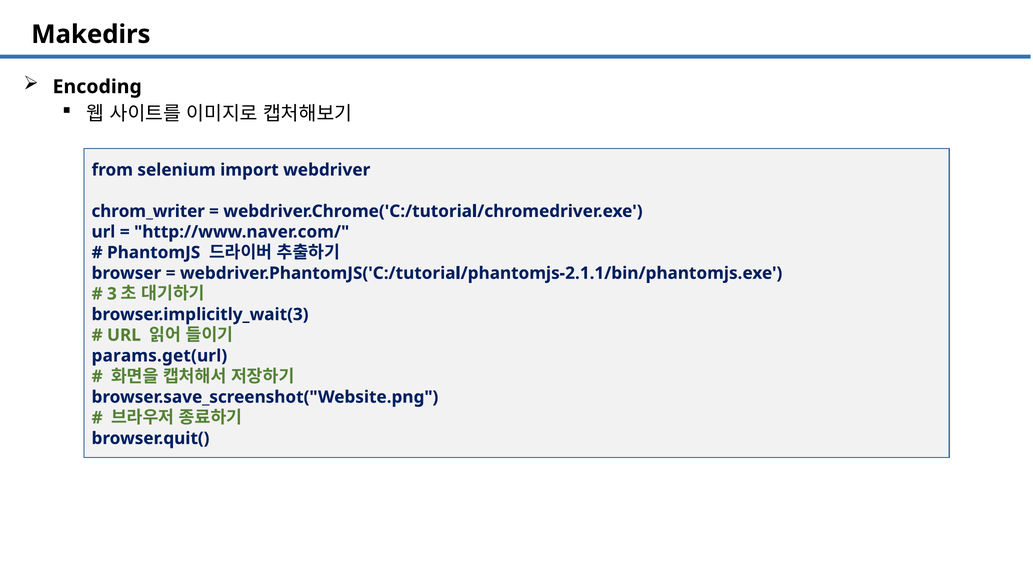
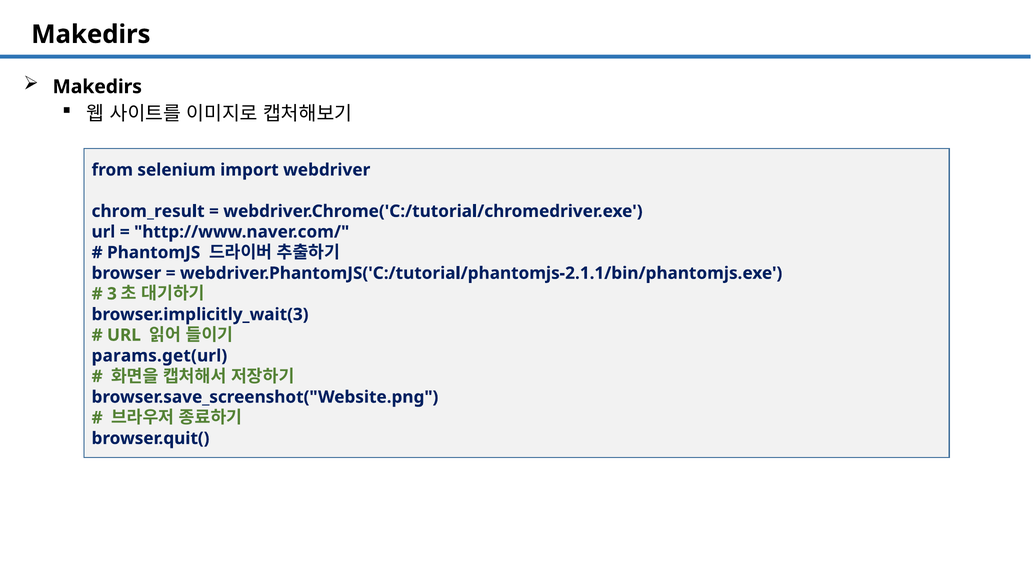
Encoding: Encoding -> Makedirs (97, 87)
chrom_writer: chrom_writer -> chrom_result (148, 211)
